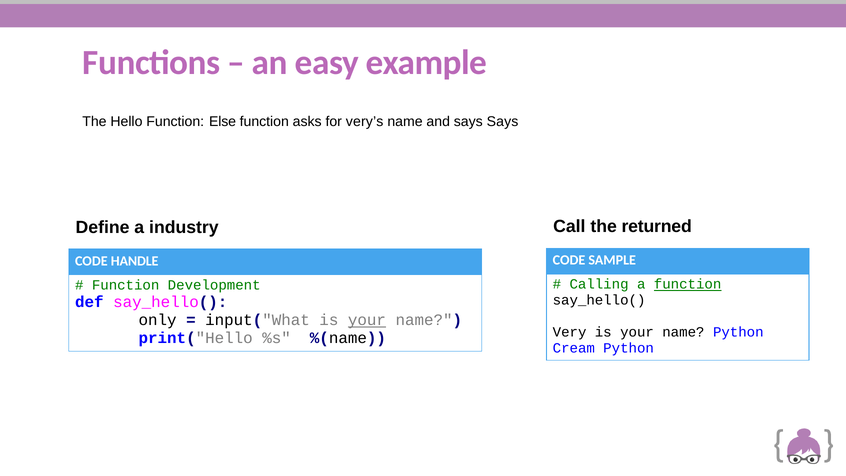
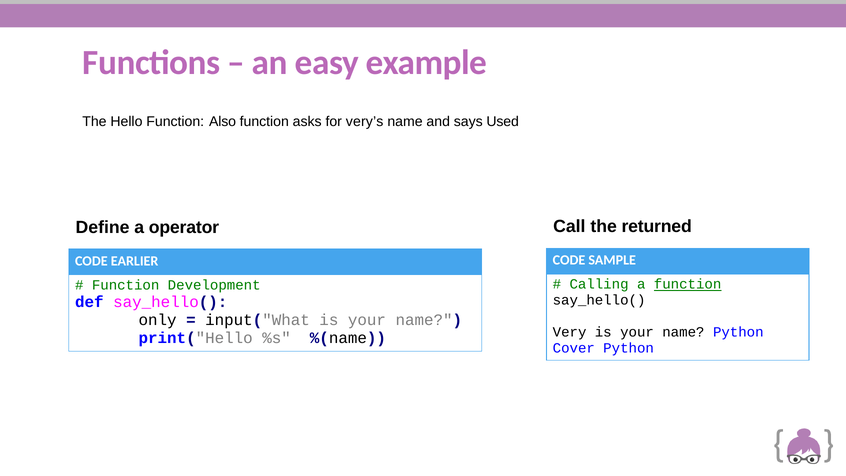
Else: Else -> Also (223, 122)
says Says: Says -> Used (503, 122)
industry: industry -> operator (184, 227)
HANDLE: HANDLE -> EARLIER (135, 261)
your underline: present -> none (367, 320)
Cream: Cream -> Cover (574, 348)
